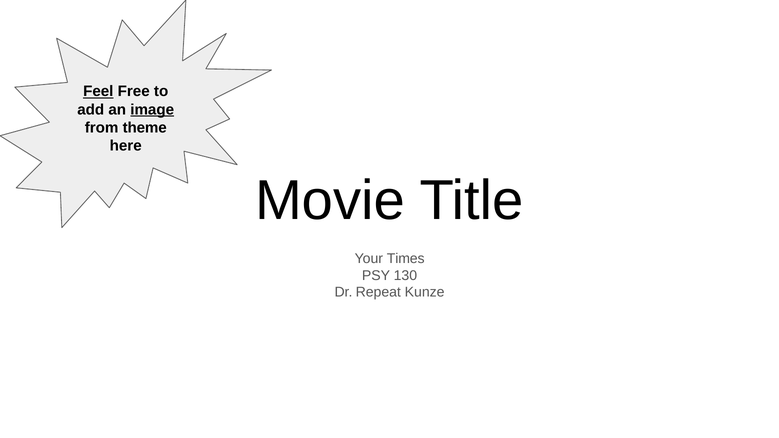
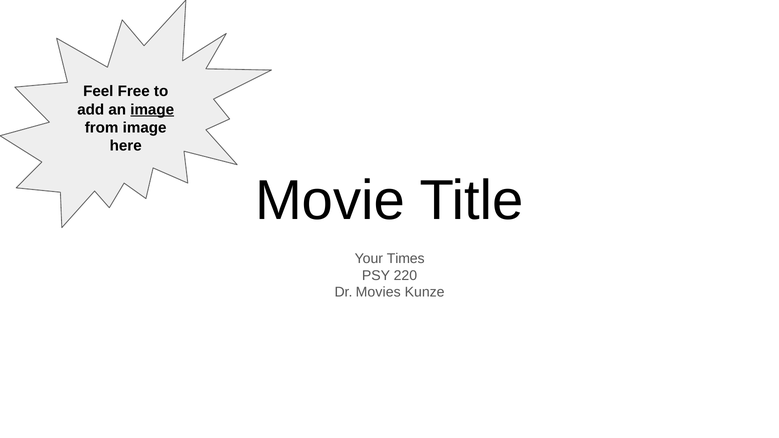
Feel underline: present -> none (98, 91)
from theme: theme -> image (145, 128)
130: 130 -> 220 (405, 276)
Repeat: Repeat -> Movies (378, 292)
